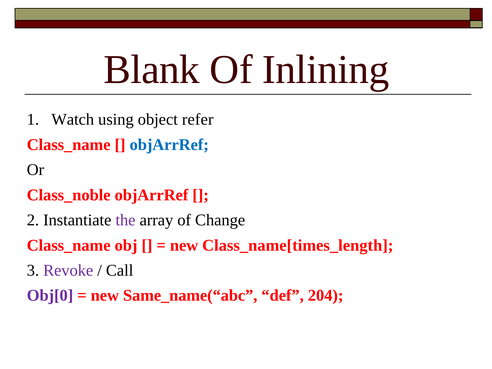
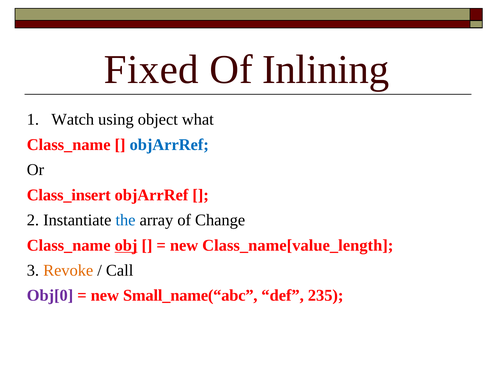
Blank: Blank -> Fixed (151, 70)
refer: refer -> what (198, 120)
Class_noble: Class_noble -> Class_insert (69, 195)
the colour: purple -> blue (126, 220)
obj underline: none -> present (126, 245)
Class_name[times_length: Class_name[times_length -> Class_name[value_length (298, 245)
Revoke colour: purple -> orange (68, 270)
Same_name(“abc: Same_name(“abc -> Small_name(“abc (190, 296)
204: 204 -> 235 (326, 296)
